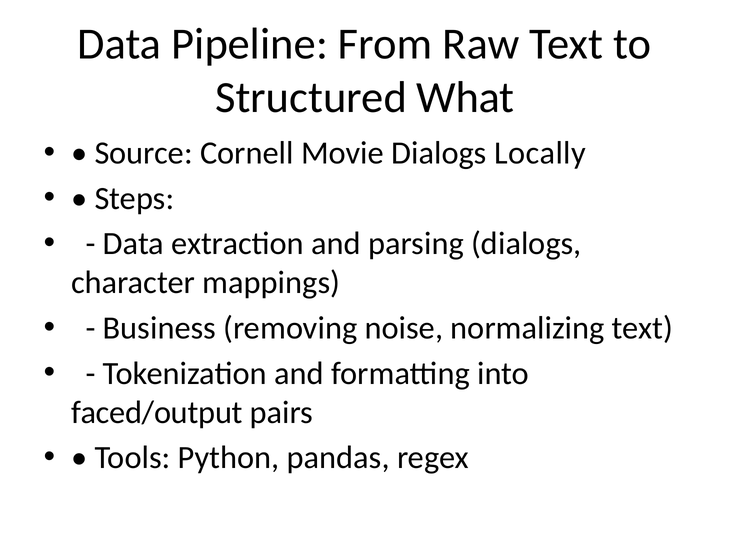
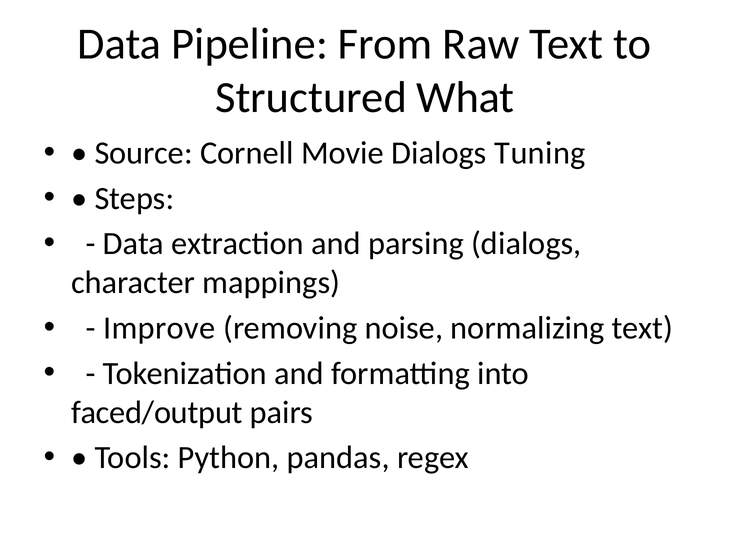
Locally: Locally -> Tuning (540, 153)
Business: Business -> Improve (159, 328)
